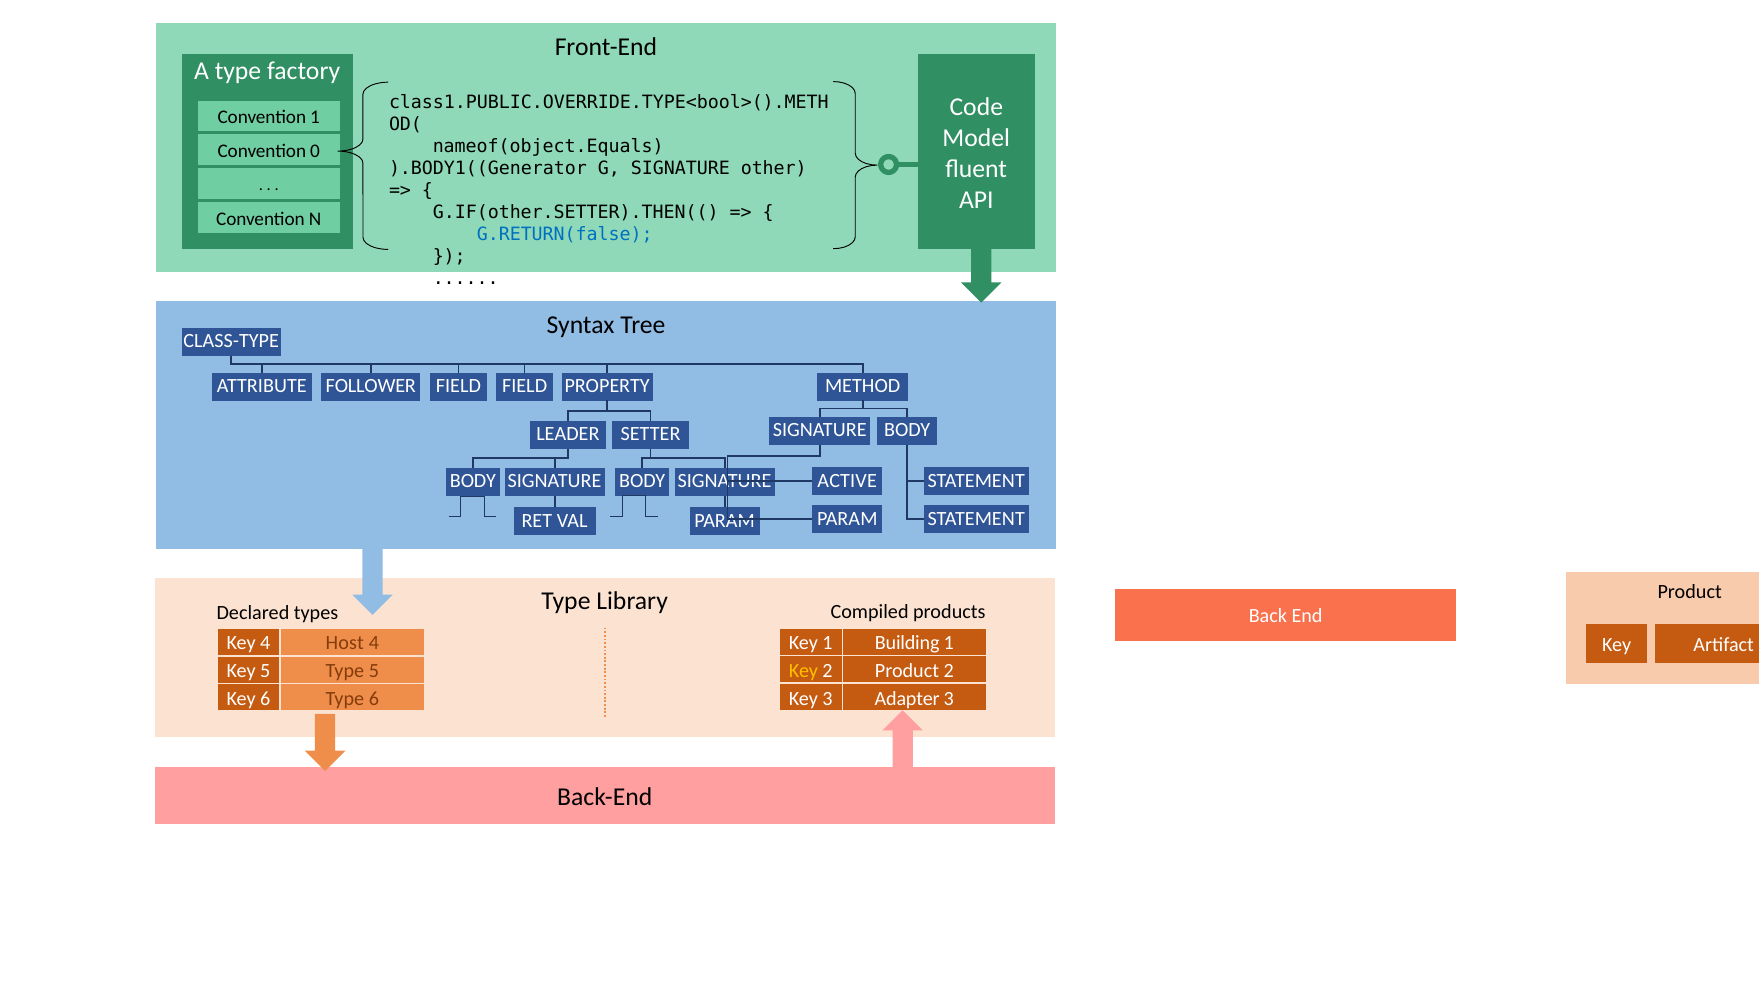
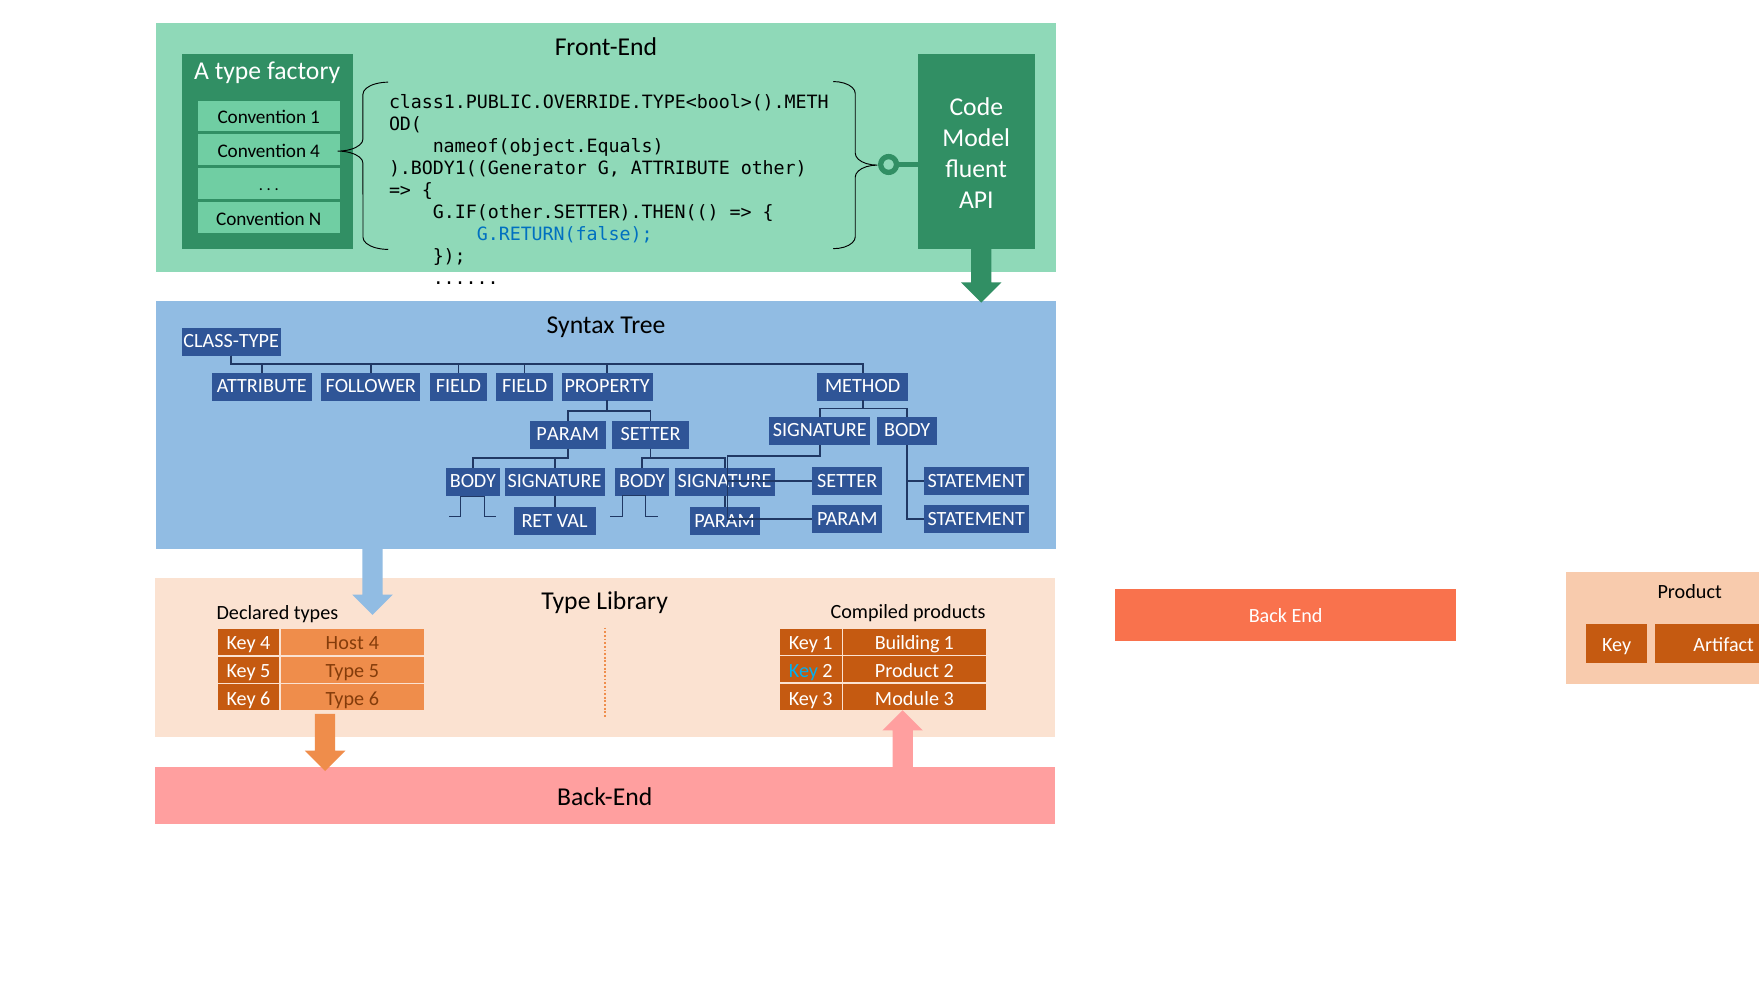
Convention 0: 0 -> 4 (315, 151)
G SIGNATURE: SIGNATURE -> ATTRIBUTE (680, 168)
LEADER: LEADER -> PARAM (568, 434)
ACTIVE: ACTIVE -> SETTER (847, 480)
Key colour: yellow -> light blue (803, 670)
Adapter: Adapter -> Module (907, 698)
